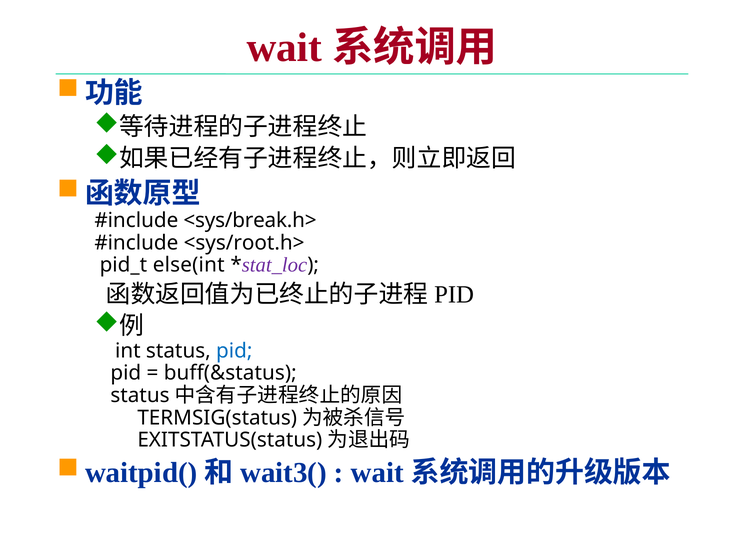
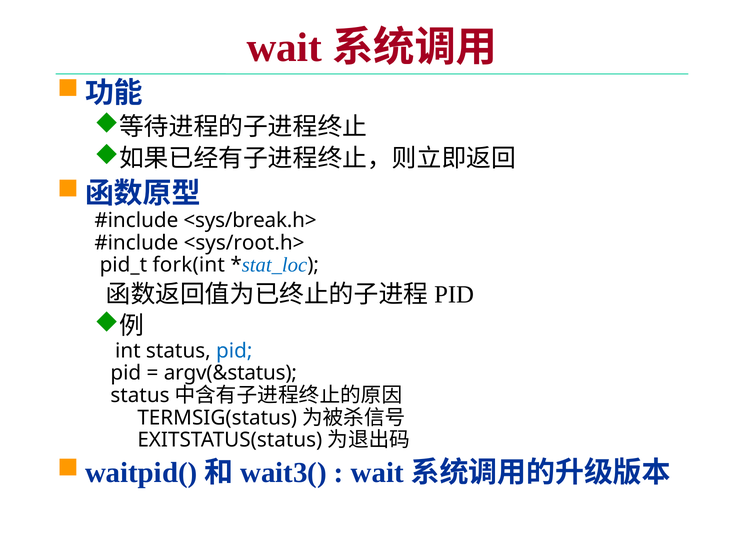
else(int: else(int -> fork(int (189, 265)
stat_loc colour: purple -> blue (275, 265)
buff(&status: buff(&status -> argv(&status (230, 373)
